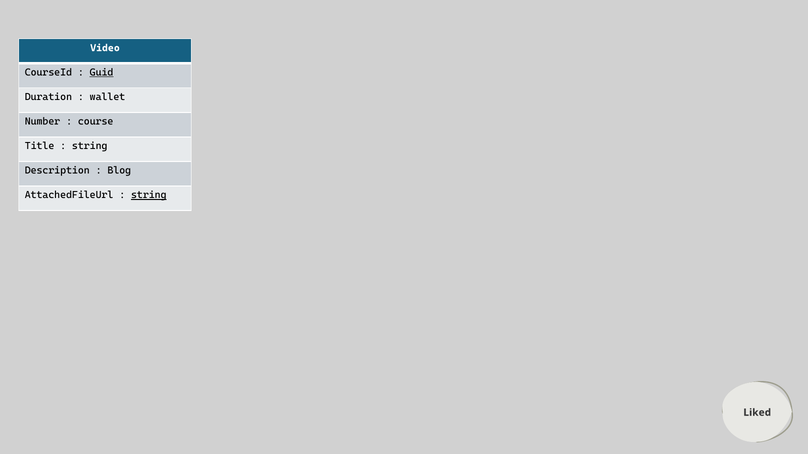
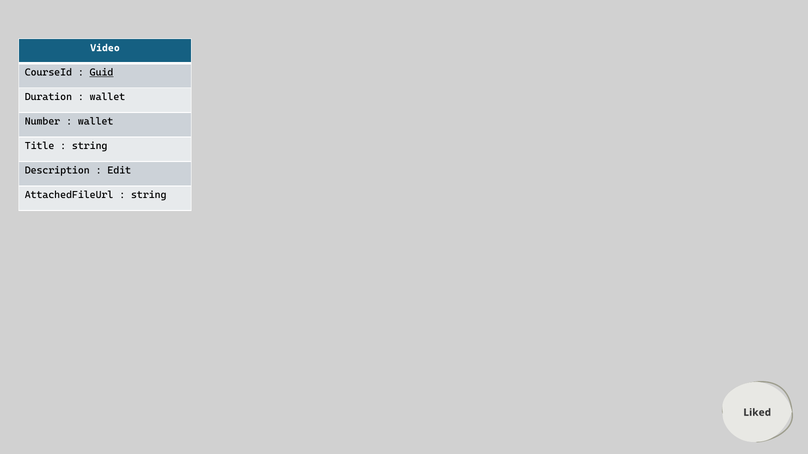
course: course -> wallet (96, 122)
Blog: Blog -> Edit (119, 171)
string underline: present -> none (149, 195)
